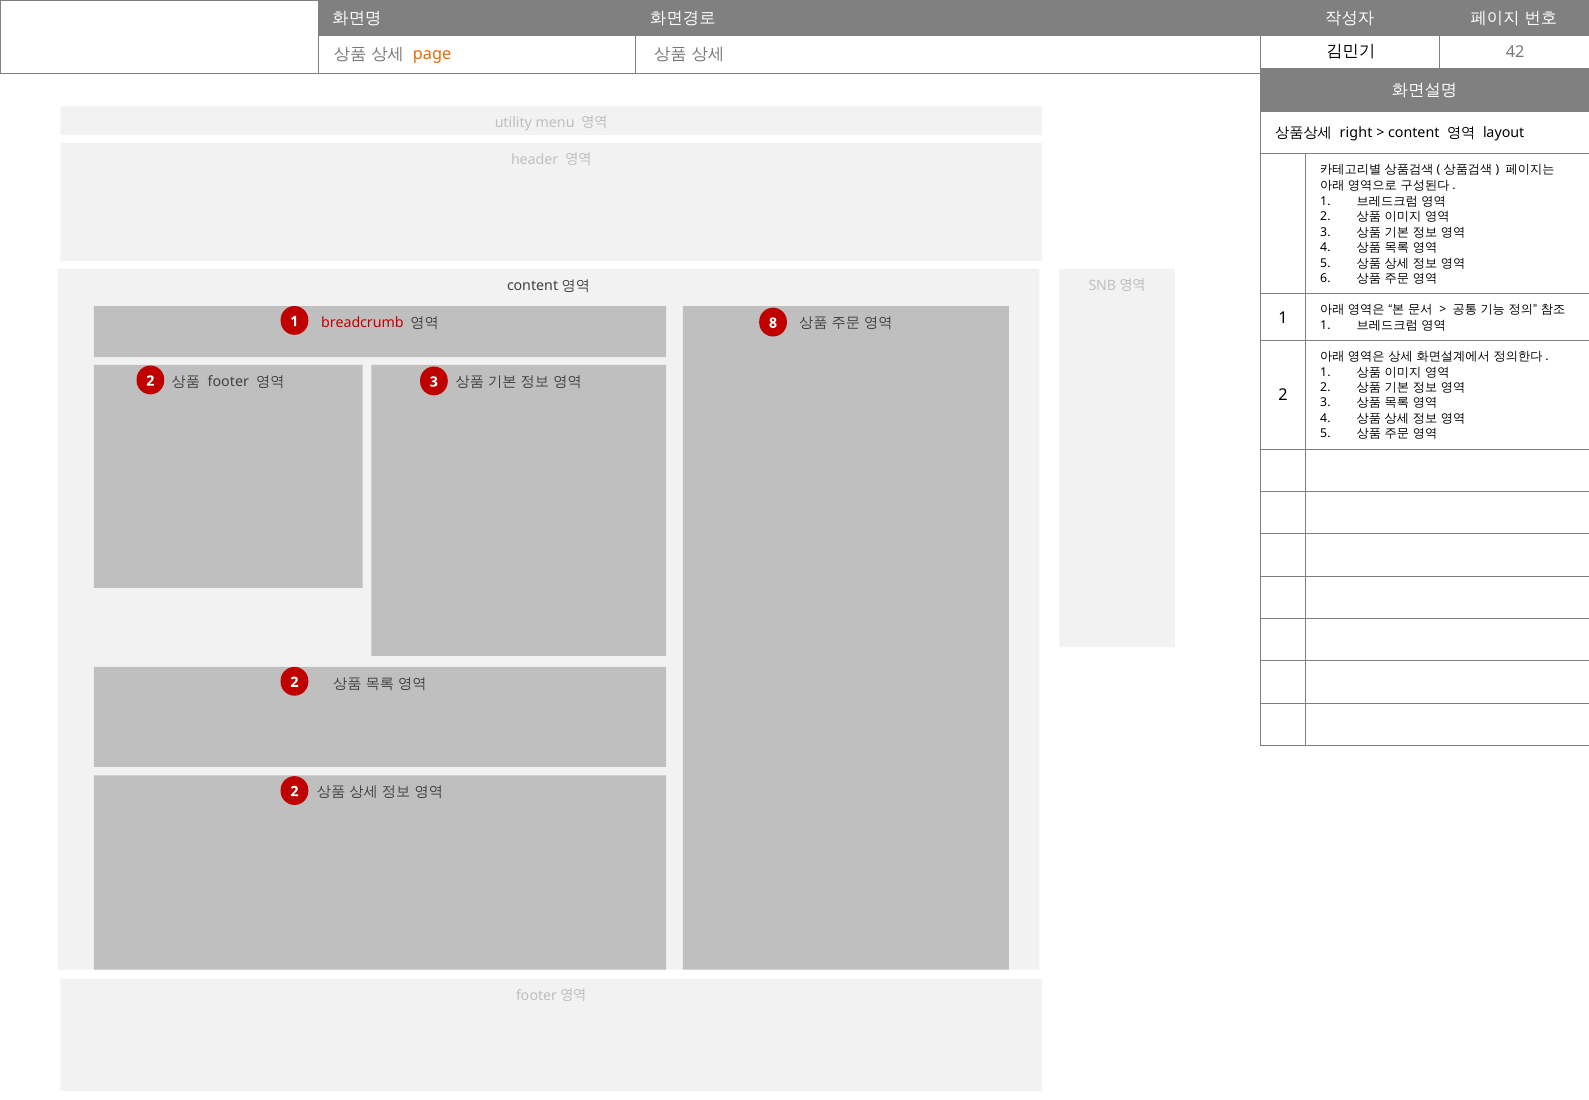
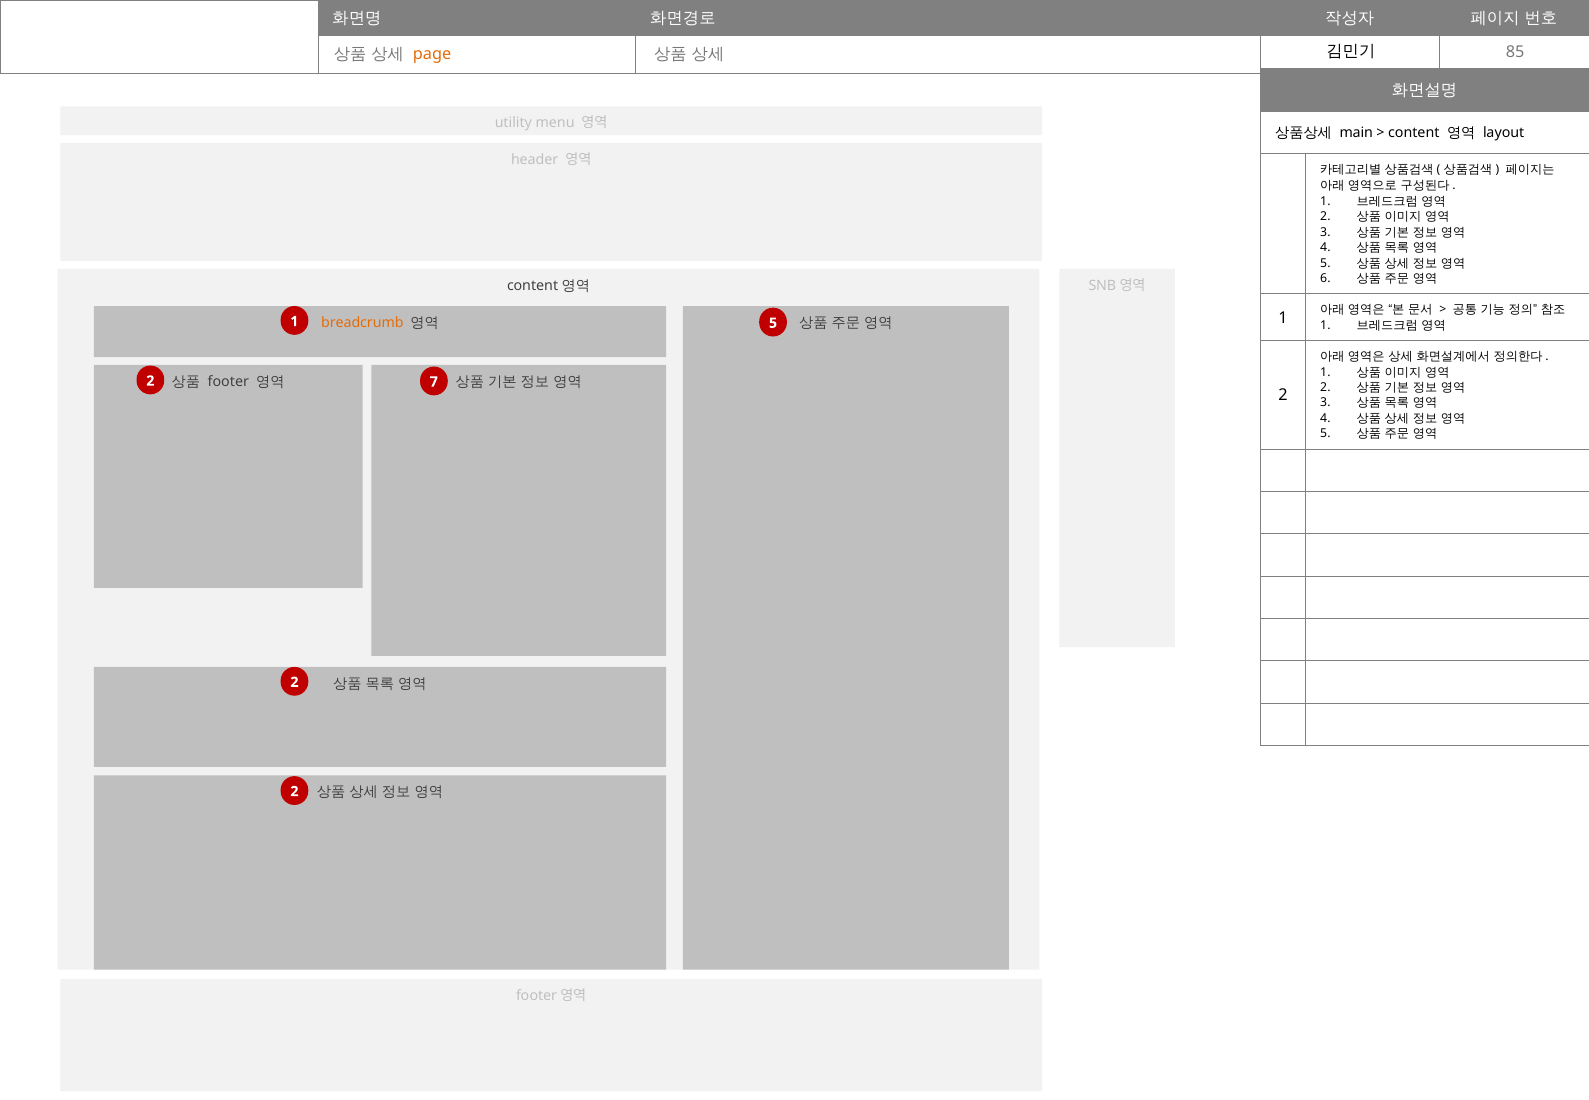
42: 42 -> 85 (1515, 52)
right: right -> main (1356, 133)
breadcrumb colour: red -> orange (362, 323)
1 8: 8 -> 5 (773, 323)
2 3: 3 -> 7 (434, 382)
